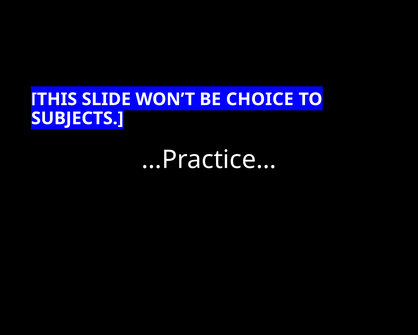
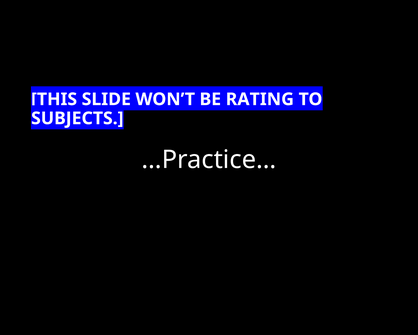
CHOICE: CHOICE -> RATING (260, 99)
